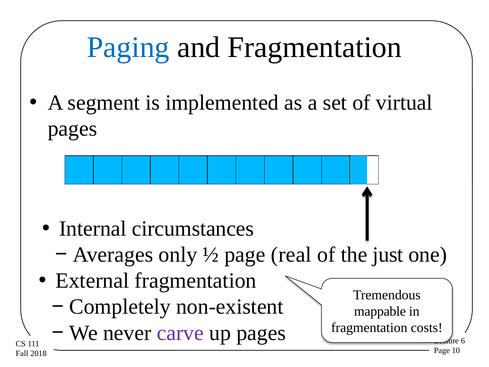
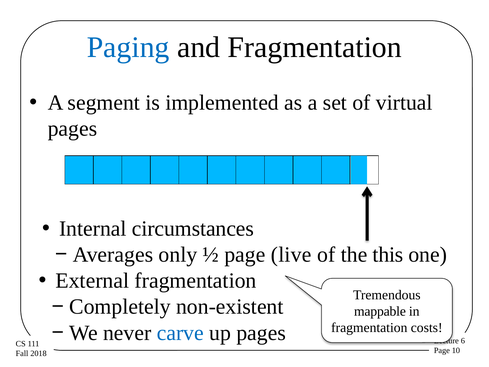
real: real -> live (291, 255)
just: just -> this (388, 255)
carve colour: purple -> blue (180, 333)
